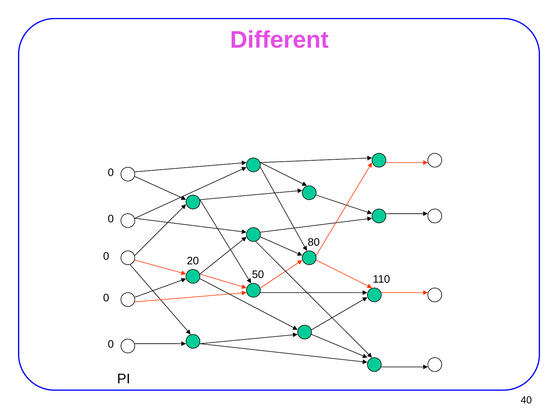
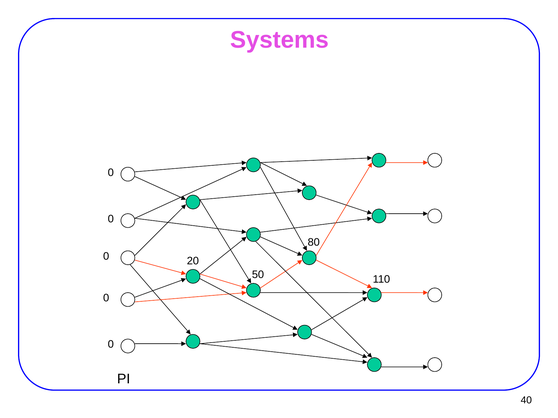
Different: Different -> Systems (279, 40)
